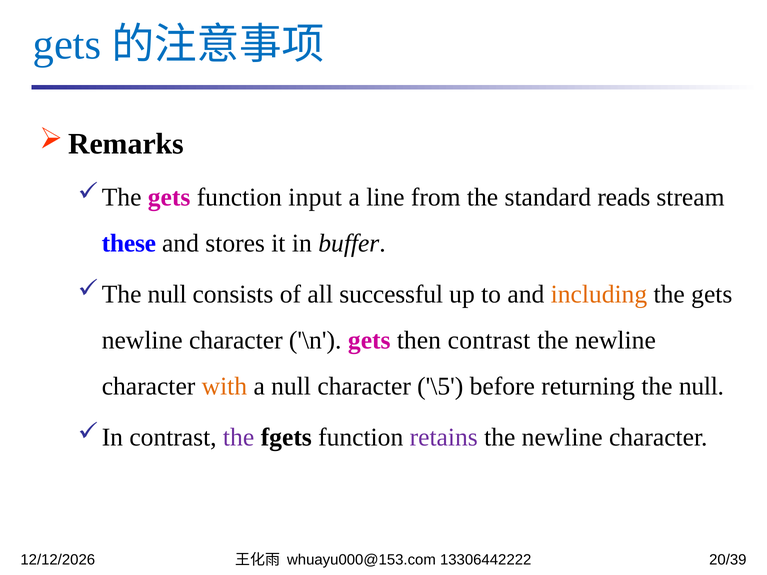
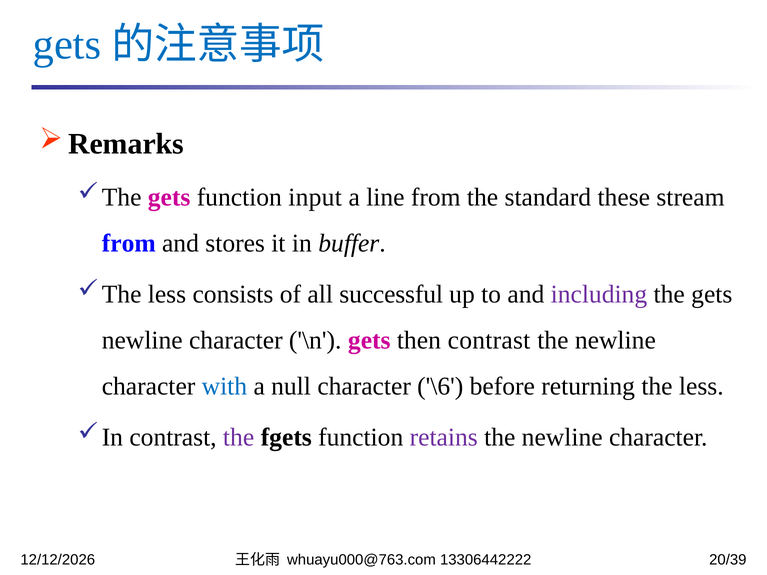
reads: reads -> these (624, 197)
these: these -> from (129, 243)
null: null -> less (167, 294)
including colour: orange -> purple (599, 294)
with colour: orange -> blue (224, 387)
\5: \5 -> \6 (440, 387)
the null: null -> less (701, 387)
whuayu000@153.com: whuayu000@153.com -> whuayu000@763.com (361, 560)
